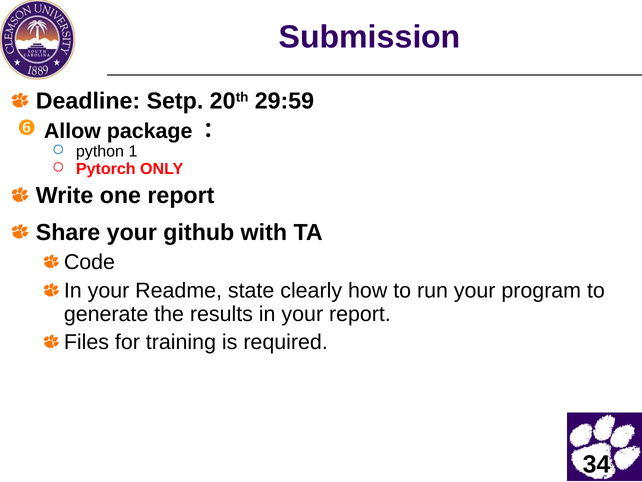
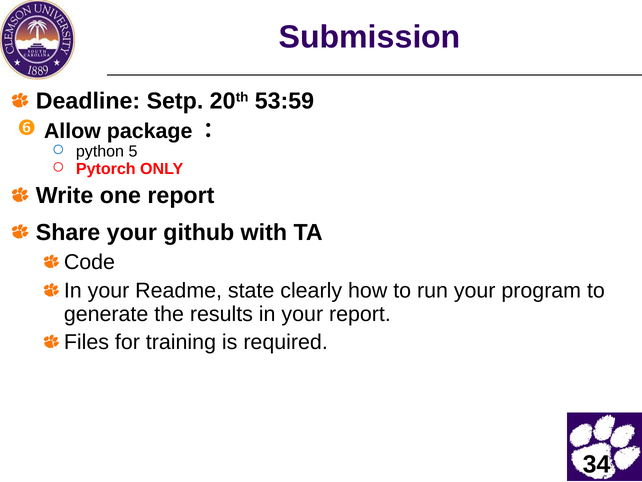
29:59: 29:59 -> 53:59 (284, 101)
1: 1 -> 5 (133, 151)
